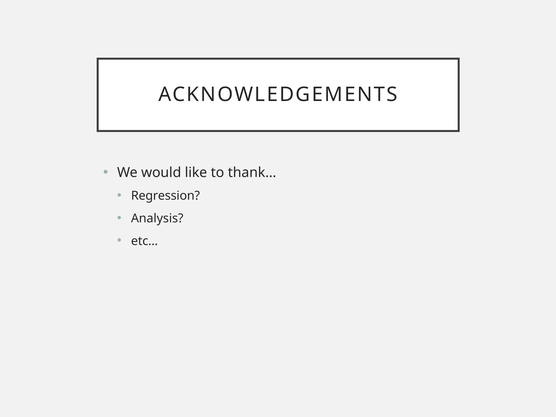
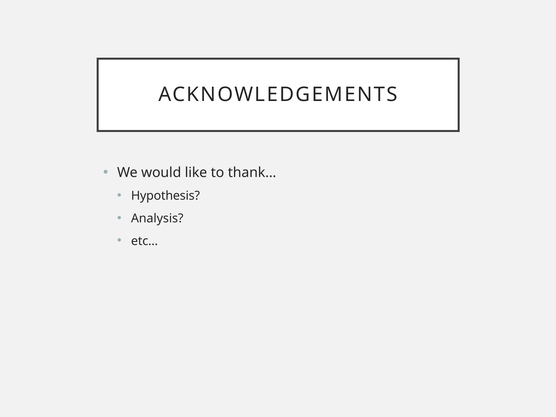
Regression: Regression -> Hypothesis (165, 196)
